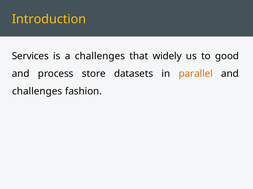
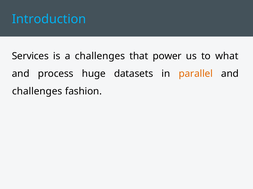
Introduction colour: yellow -> light blue (49, 19)
widely: widely -> power (167, 56)
good: good -> what (227, 56)
store: store -> huge (94, 74)
